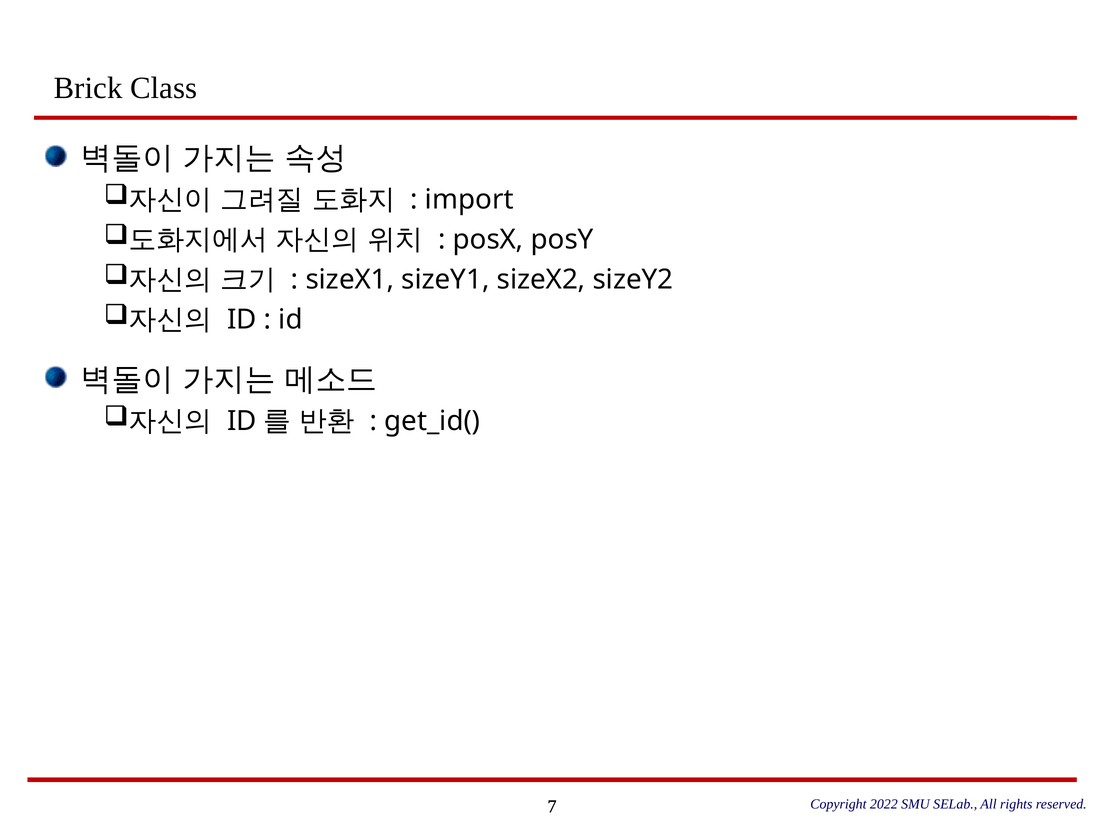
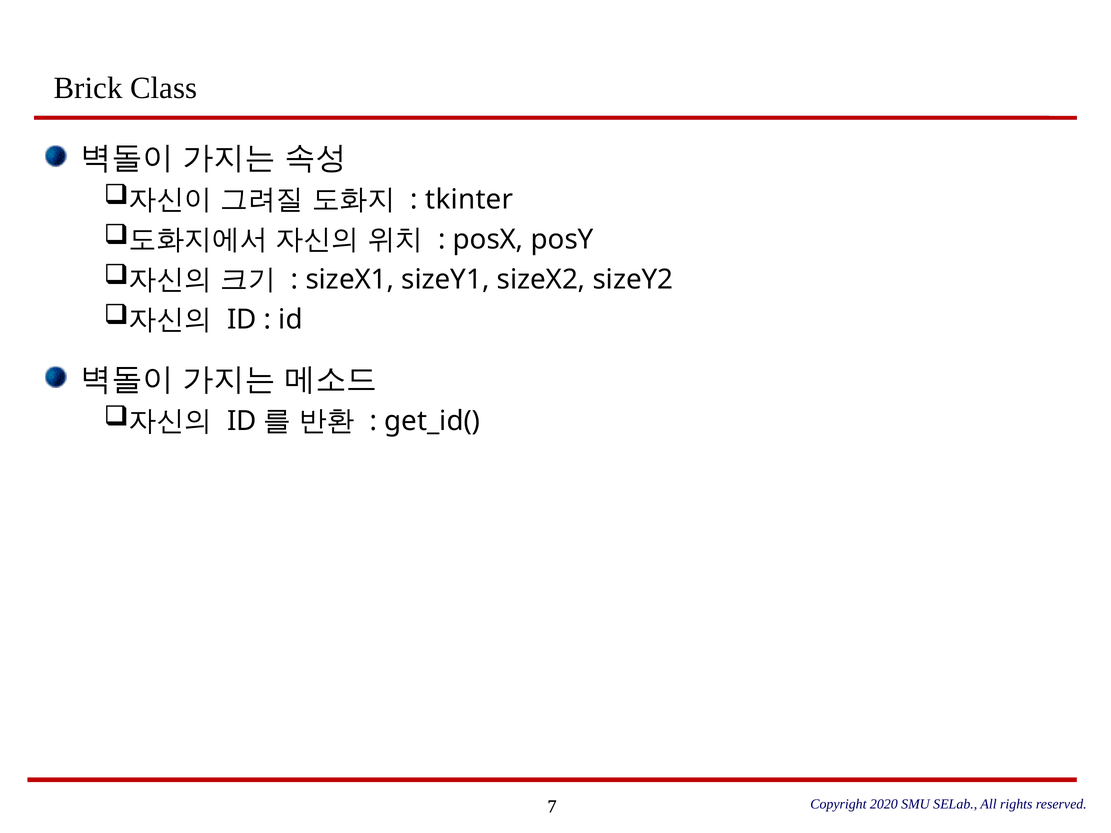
import: import -> tkinter (469, 200)
2022: 2022 -> 2020 (884, 805)
